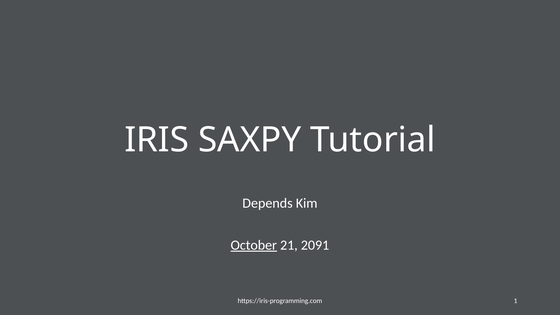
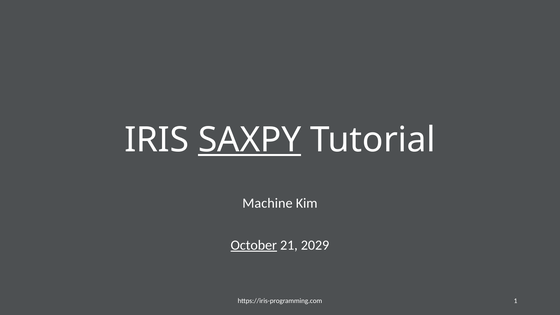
SAXPY underline: none -> present (250, 140)
Depends: Depends -> Machine (267, 203)
2091: 2091 -> 2029 (315, 245)
